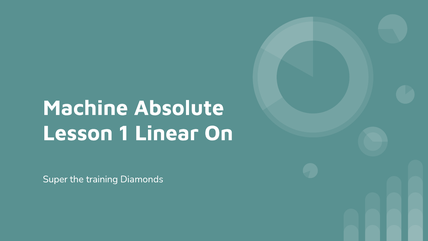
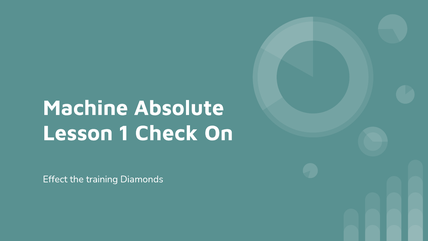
Linear: Linear -> Check (167, 133)
Super: Super -> Effect (55, 179)
